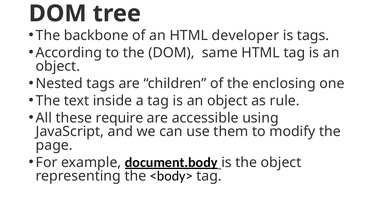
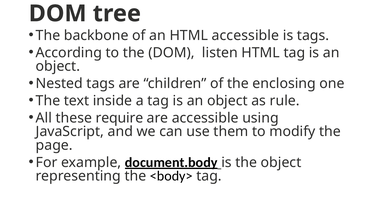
HTML developer: developer -> accessible (245, 36)
same: same -> listen (220, 53)
